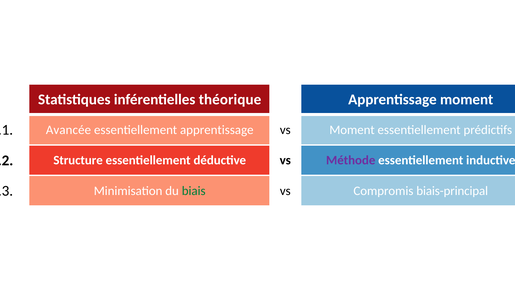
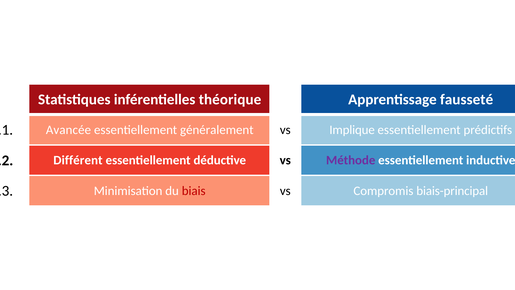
Apprentissage moment: moment -> fausseté (467, 99)
essentiellement apprentissage: apprentissage -> généralement (217, 130)
vs Moment: Moment -> Implique (352, 130)
Structure: Structure -> Différent (78, 160)
biais colour: green -> red (194, 191)
